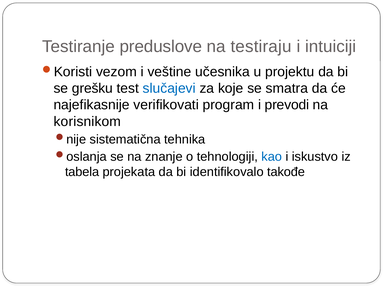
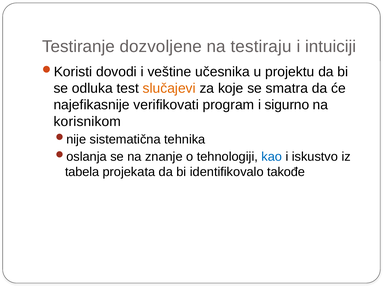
preduslove: preduslove -> dozvoljene (161, 47)
vezom: vezom -> dovodi (116, 72)
grešku: grešku -> odluka (92, 88)
slučajevi colour: blue -> orange (169, 88)
prevodi: prevodi -> sigurno (287, 105)
